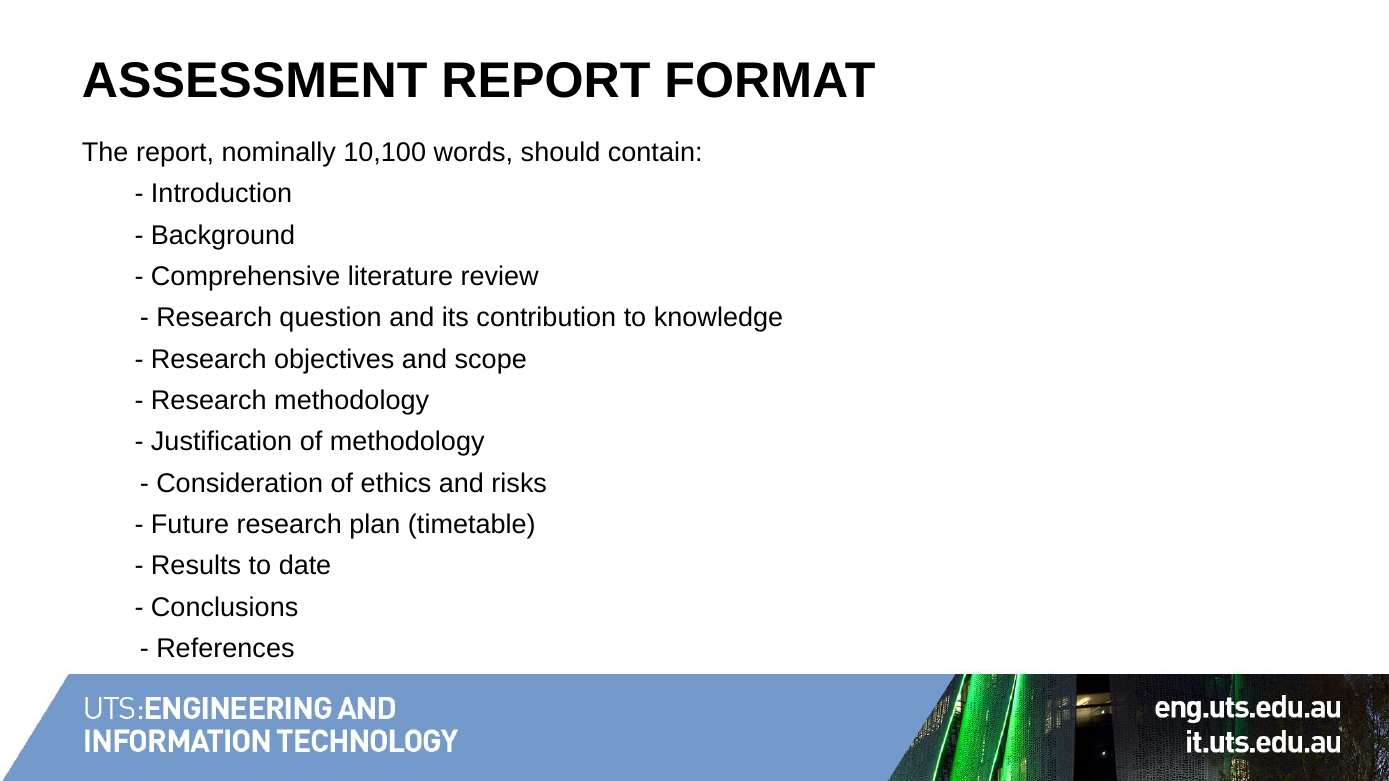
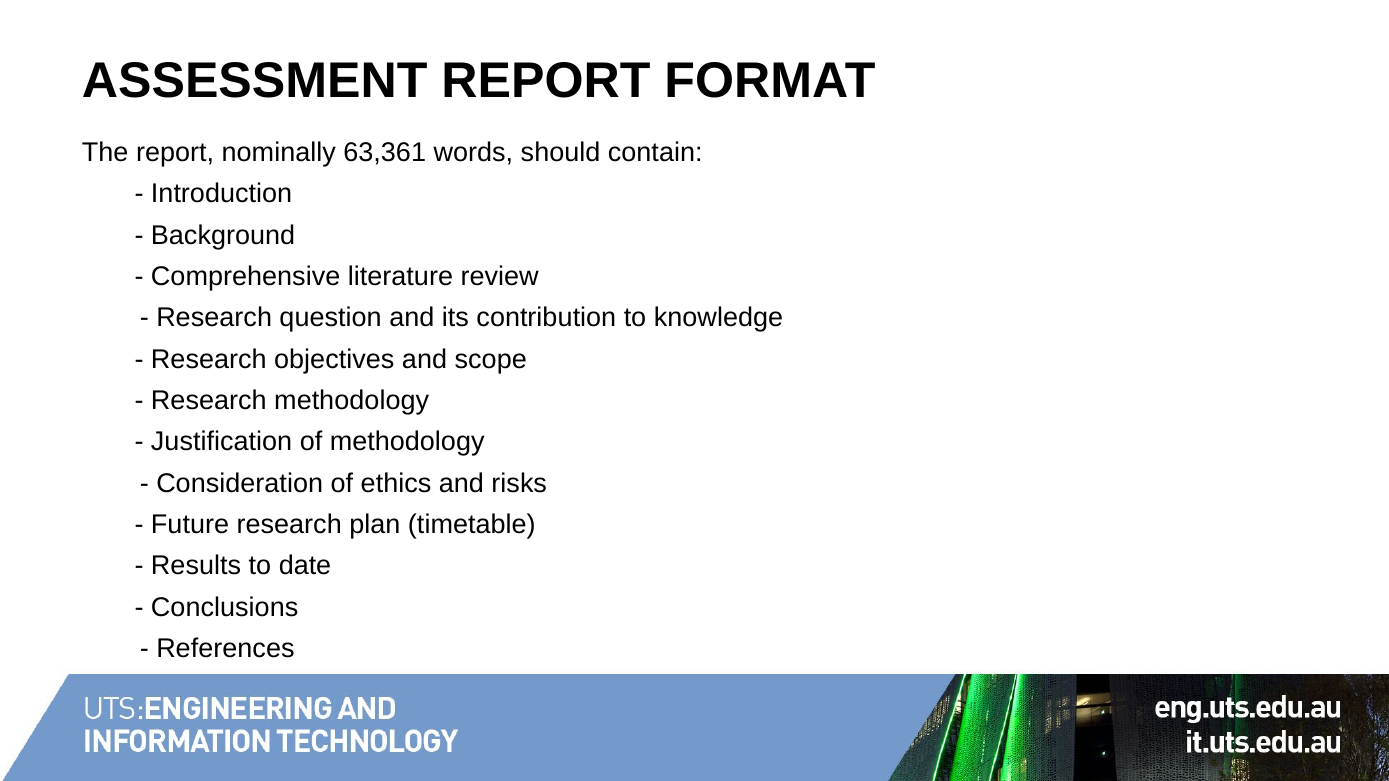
10,100: 10,100 -> 63,361 (385, 153)
